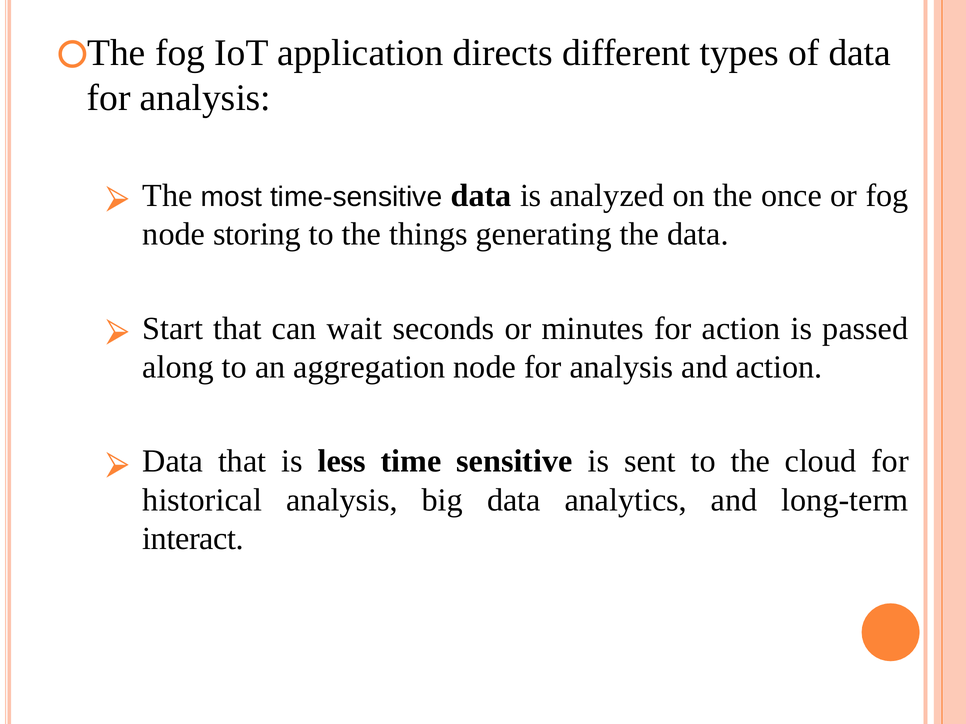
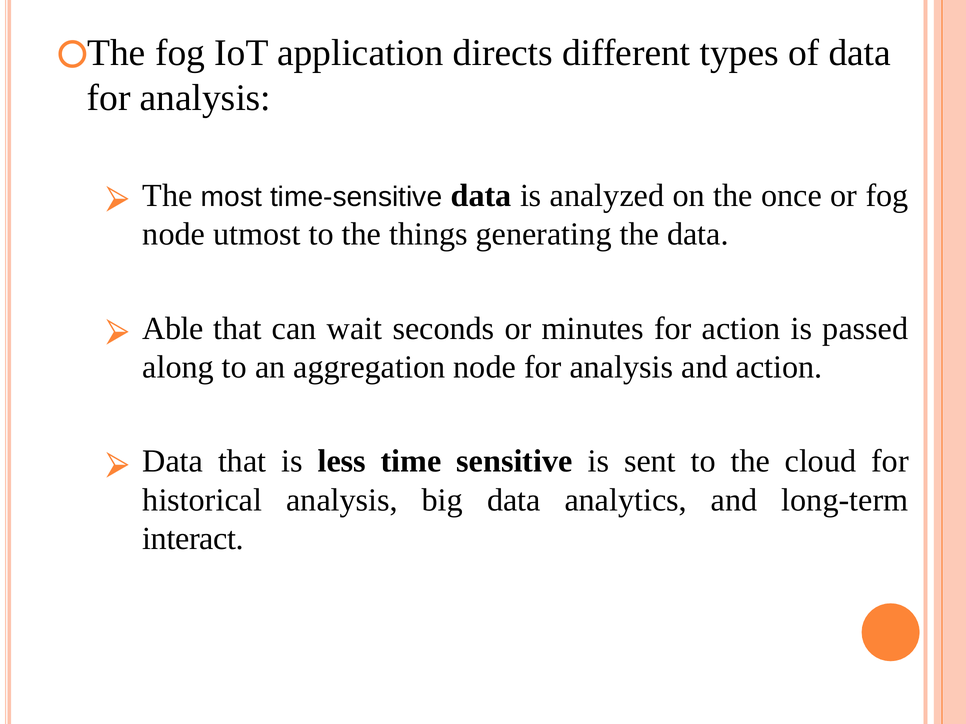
storing: storing -> utmost (257, 234)
Start: Start -> Able (173, 329)
